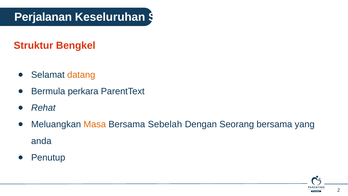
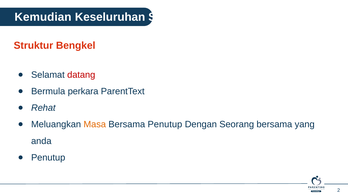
Perjalanan: Perjalanan -> Kemudian (43, 17)
datang colour: orange -> red (81, 75)
Bersama Sebelah: Sebelah -> Penutup (165, 124)
